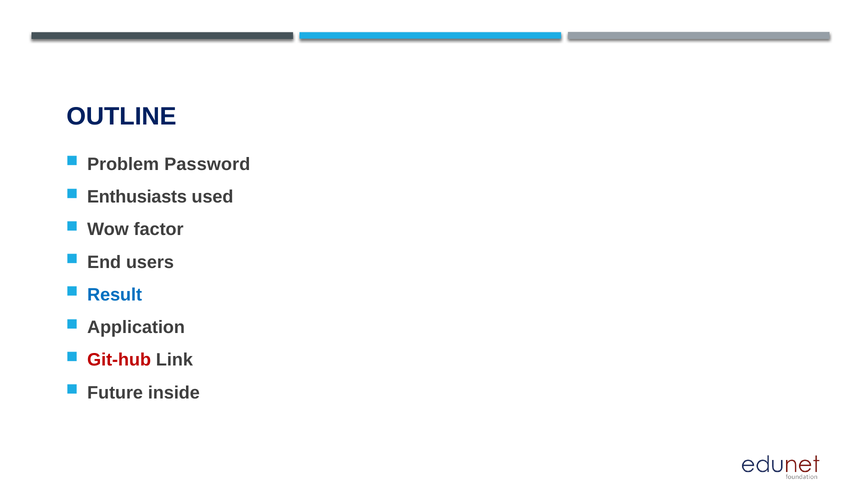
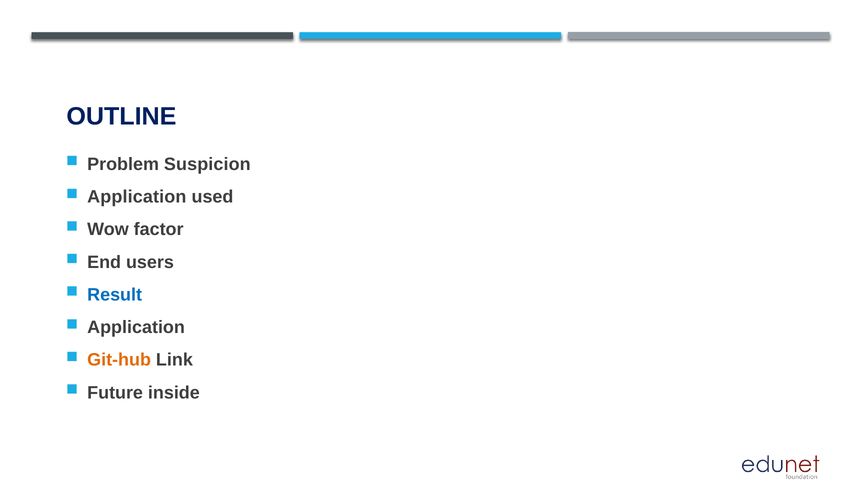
Password: Password -> Suspicion (207, 164)
Enthusiasts: Enthusiasts -> Application (137, 197)
Git-hub colour: red -> orange (119, 360)
